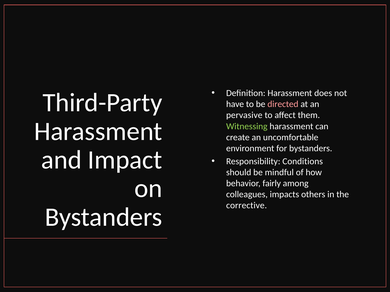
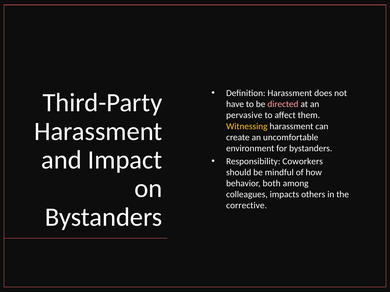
Witnessing colour: light green -> yellow (247, 126)
Conditions: Conditions -> Coworkers (303, 162)
fairly: fairly -> both (272, 184)
